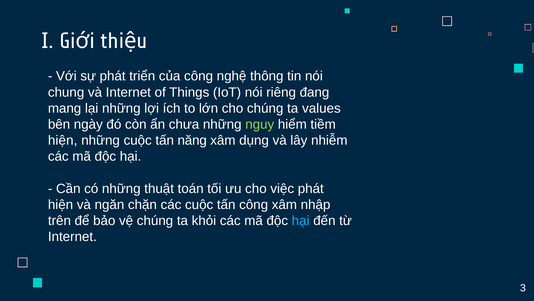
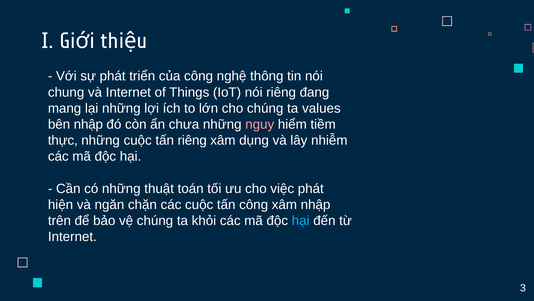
bên ngày: ngày -> nhập (88, 124)
nguy colour: light green -> pink (260, 124)
hiện: hiện -> thực (63, 140)
tấn năng: năng -> riêng (192, 140)
